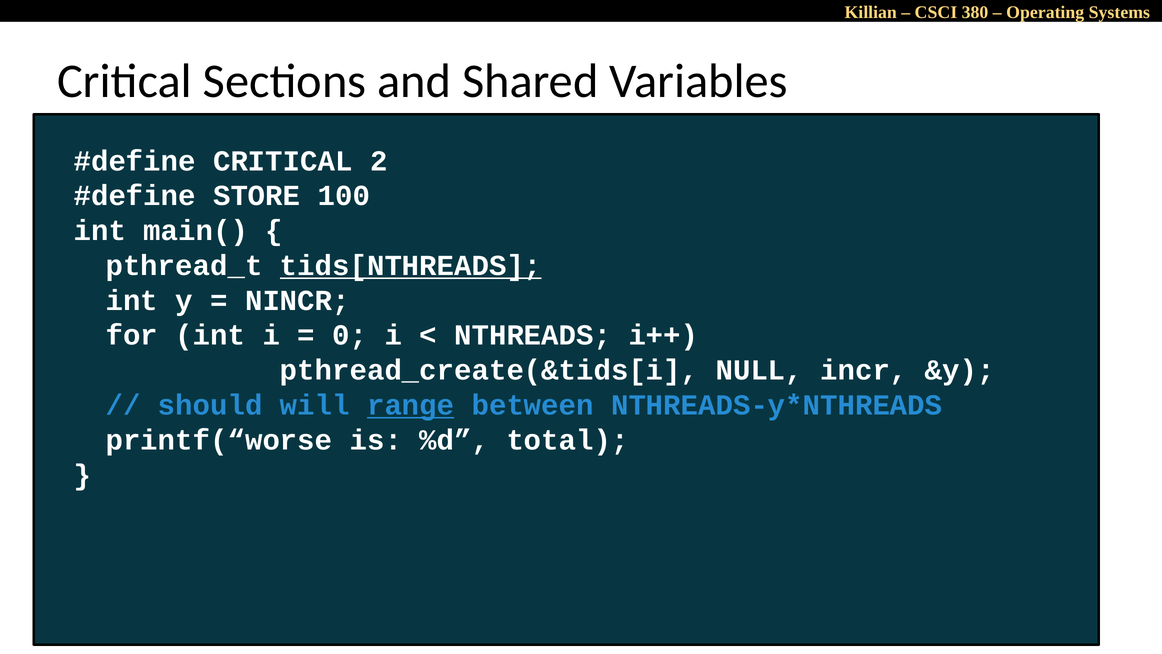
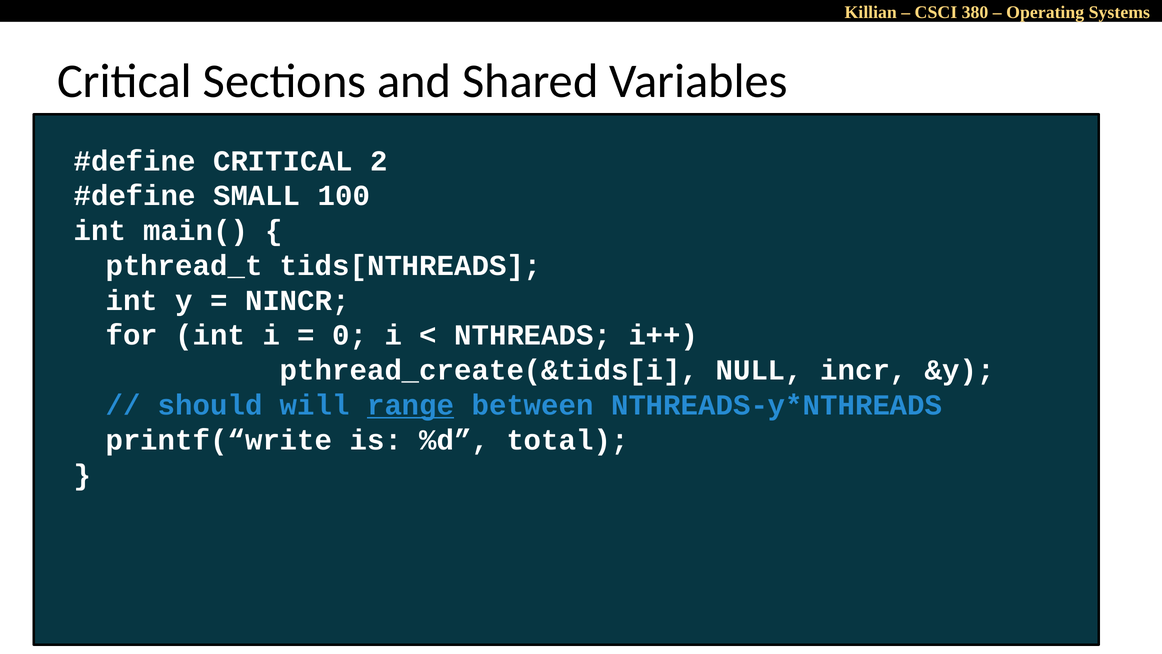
STORE: STORE -> SMALL (257, 196)
tids[NTHREADS underline: present -> none (411, 265)
printf(“worse: printf(“worse -> printf(“write (219, 440)
